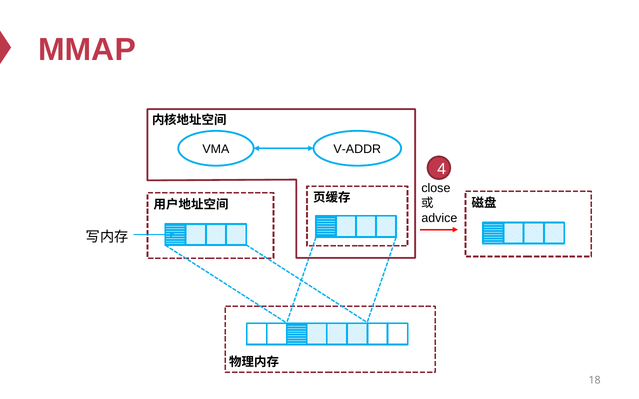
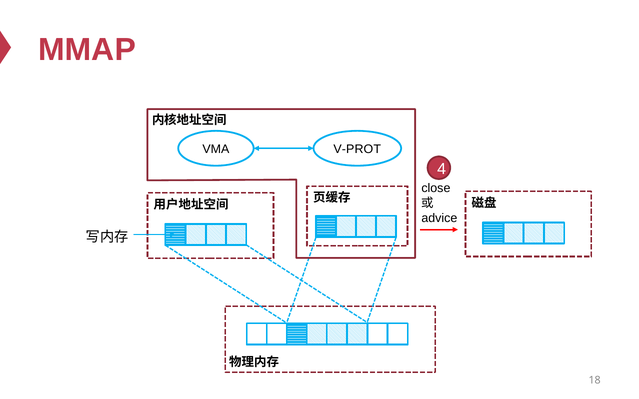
V-ADDR: V-ADDR -> V-PROT (357, 149)
